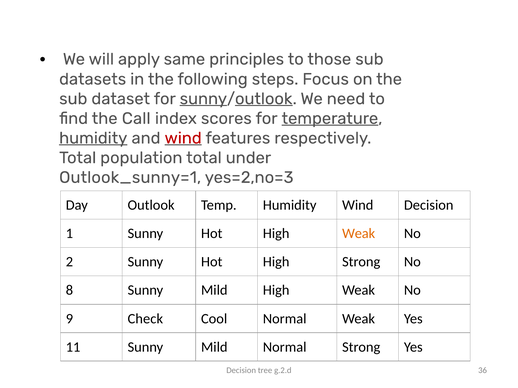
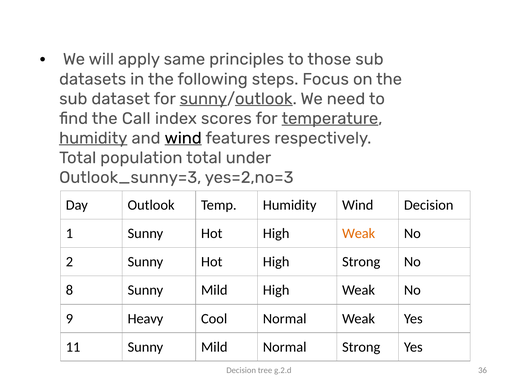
wind colour: red -> black (183, 138)
Outlook_sunny=1: Outlook_sunny=1 -> Outlook_sunny=3 (130, 178)
Check: Check -> Heavy (145, 319)
